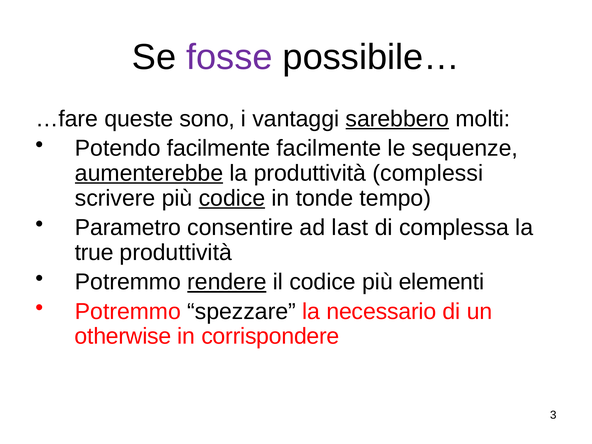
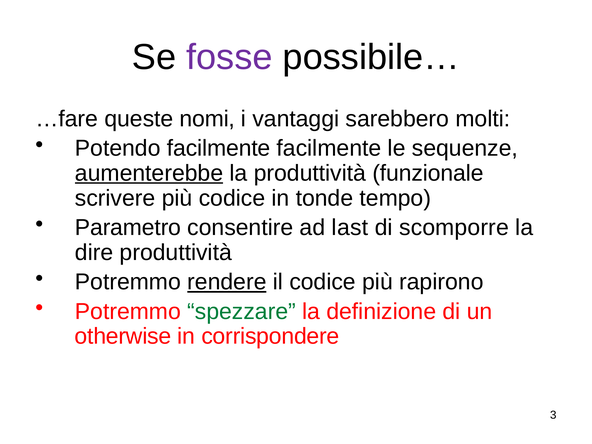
sono: sono -> nomi (207, 119)
sarebbero underline: present -> none (397, 119)
complessi: complessi -> funzionale (428, 173)
codice underline: present -> none (232, 198)
complessa: complessa -> scomporre (454, 228)
true: true -> dire (94, 252)
elementi: elementi -> rapirono (441, 282)
spezzare colour: black -> green (242, 311)
necessario: necessario -> definizione (381, 311)
